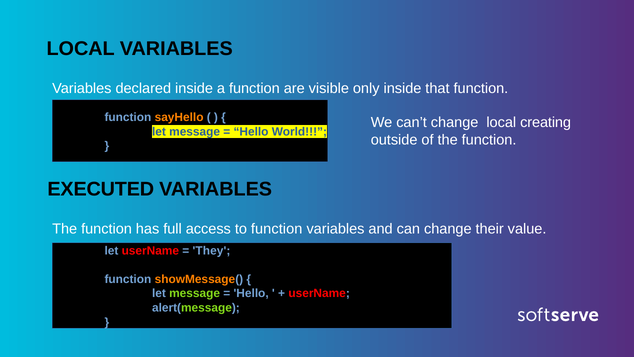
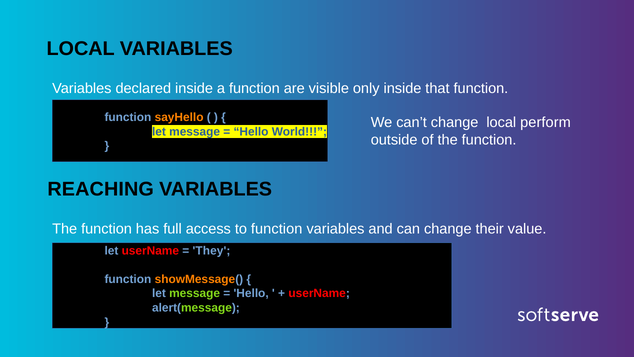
creating: creating -> perform (545, 122)
EXECUTED: EXECUTED -> REACHING (101, 189)
